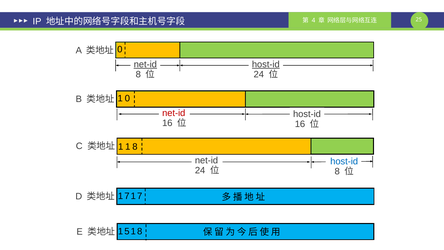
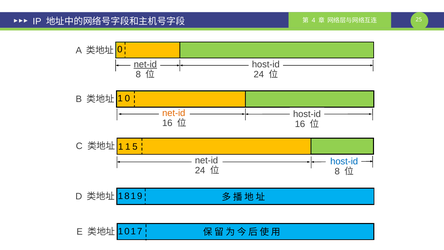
host-id underline: present -> none (266, 64)
net-id colour: red -> orange (174, 113)
8: 8 -> 5 (135, 147)
7: 7 -> 8 (127, 196)
7: 7 -> 9 (140, 196)
1 5: 5 -> 0 (127, 231)
1 8: 8 -> 7 (140, 231)
